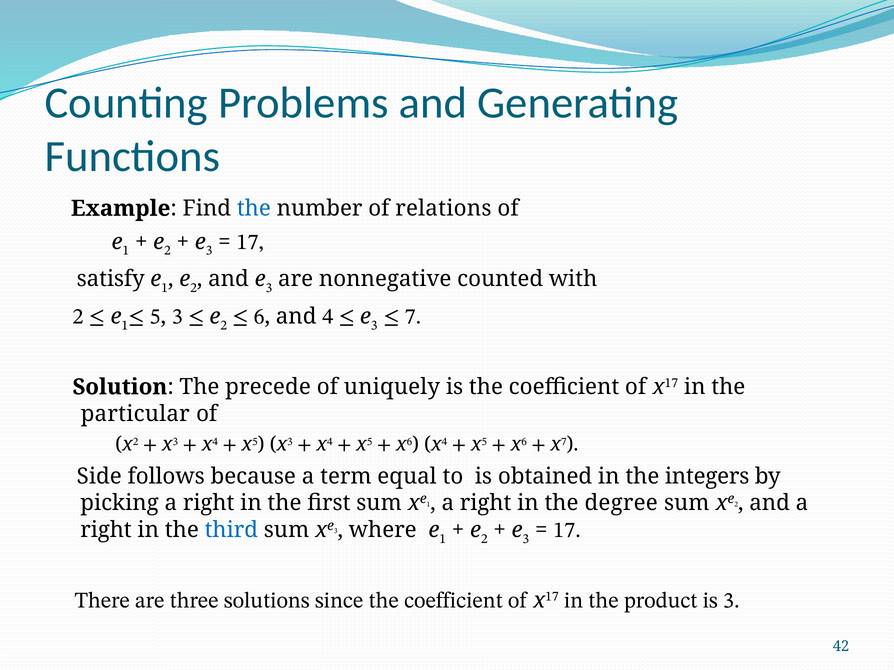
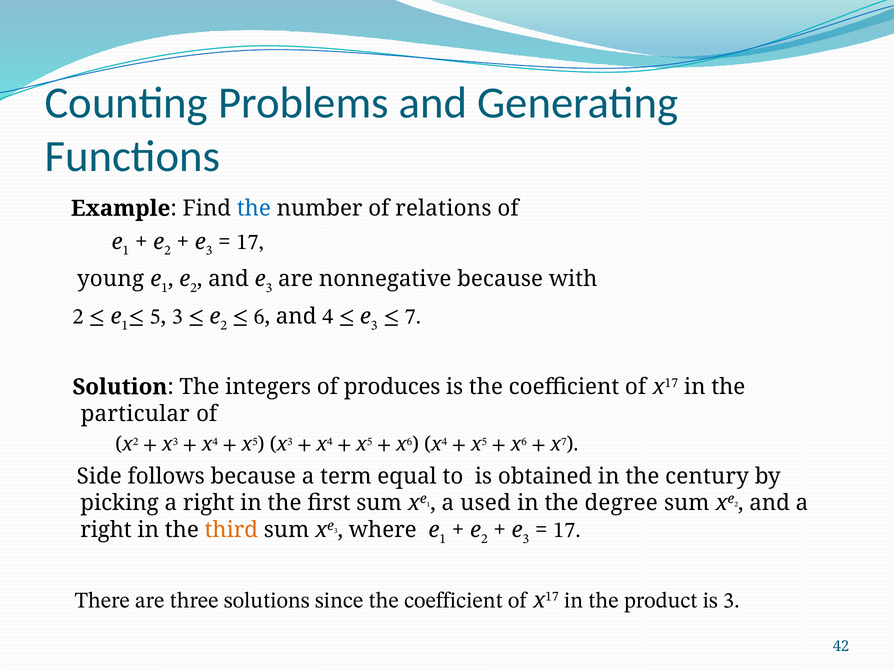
satisfy: satisfy -> young (111, 279)
nonnegative counted: counted -> because (500, 279)
precede: precede -> integers (268, 387)
uniquely: uniquely -> produces (392, 387)
integers: integers -> century (707, 477)
right: right -> used (485, 503)
third colour: blue -> orange (231, 530)
